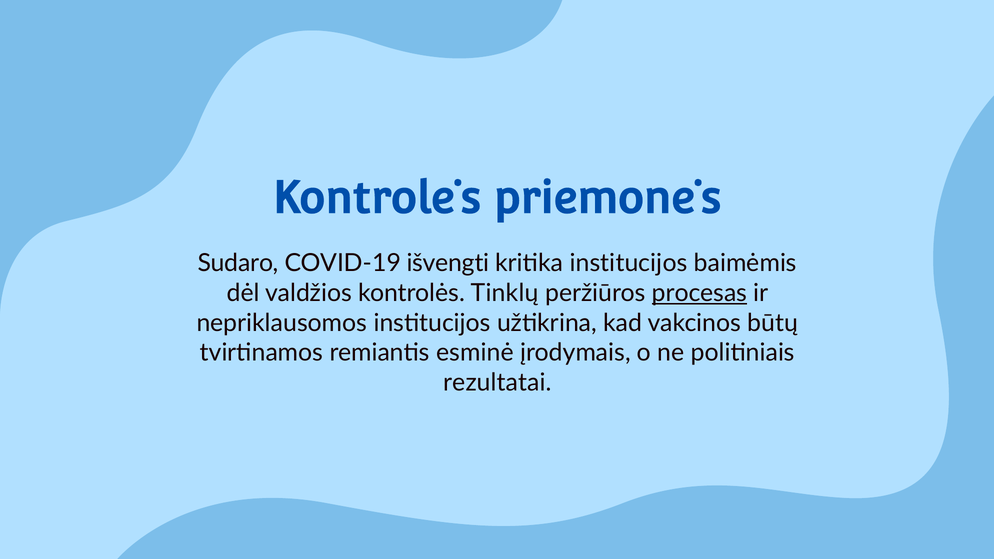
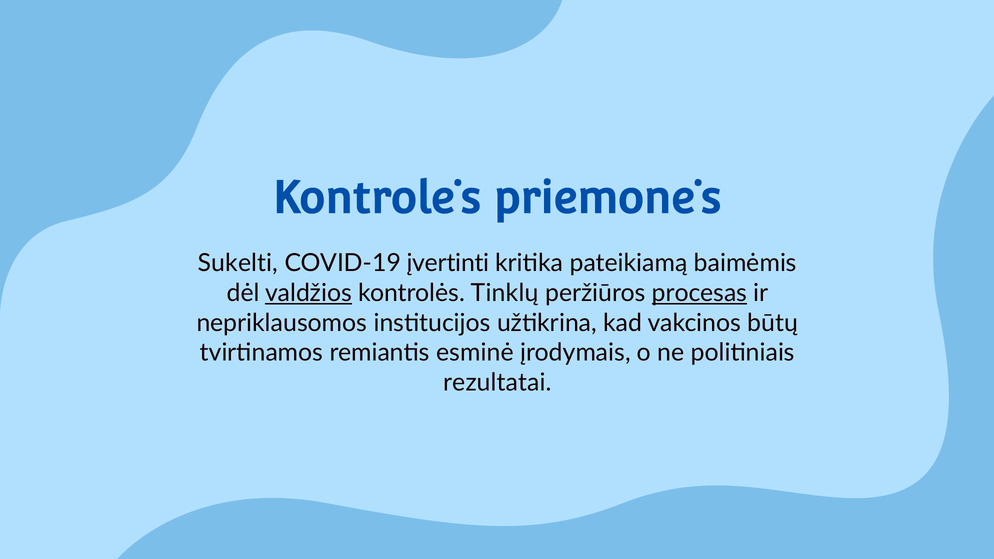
Sudaro: Sudaro -> Sukelti (238, 263)
išvengti: išvengti -> įvertinti (448, 263)
kritika institucijos: institucijos -> pateikiamą (629, 263)
valdžios underline: none -> present (309, 293)
